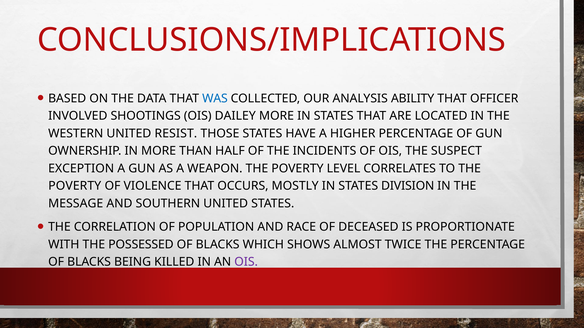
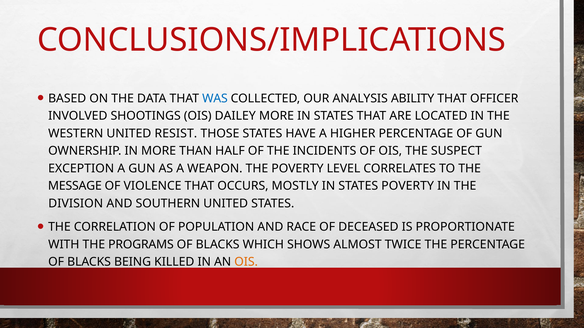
POVERTY: POVERTY -> MESSAGE (75, 186)
STATES DIVISION: DIVISION -> POVERTY (408, 186)
MESSAGE: MESSAGE -> DIVISION (76, 204)
POSSESSED: POSSESSED -> PROGRAMS (141, 245)
OIS colour: purple -> orange (246, 262)
